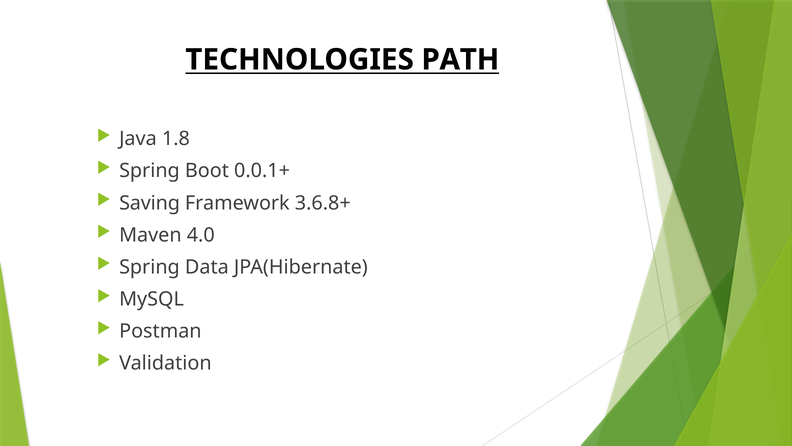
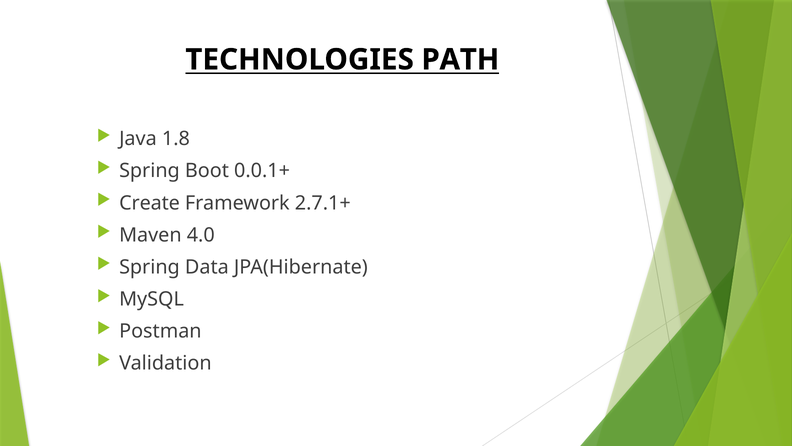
Saving: Saving -> Create (150, 203)
3.6.8+: 3.6.8+ -> 2.7.1+ (323, 203)
